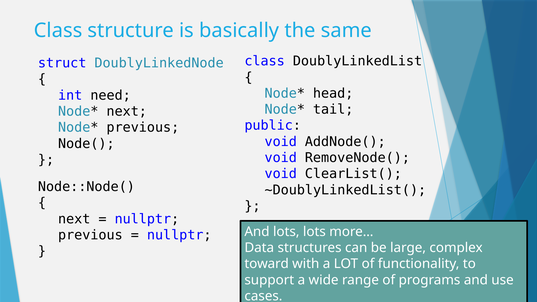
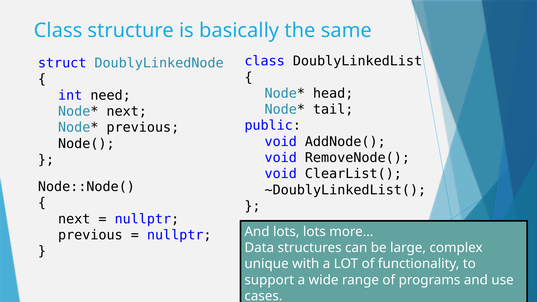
toward: toward -> unique (267, 264)
